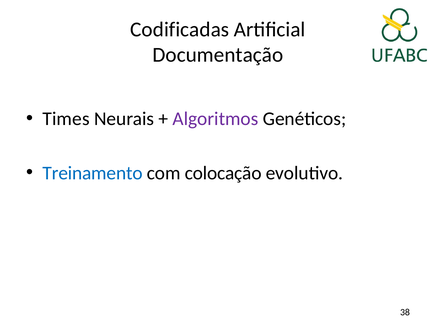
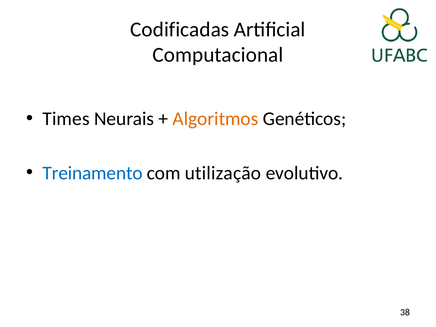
Documentação: Documentação -> Computacional (218, 55)
Algoritmos colour: purple -> orange (216, 119)
colocação: colocação -> utilização (223, 173)
